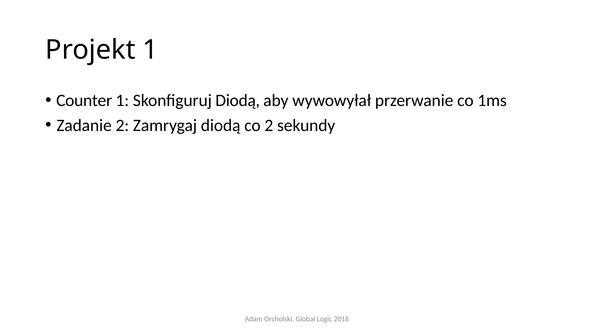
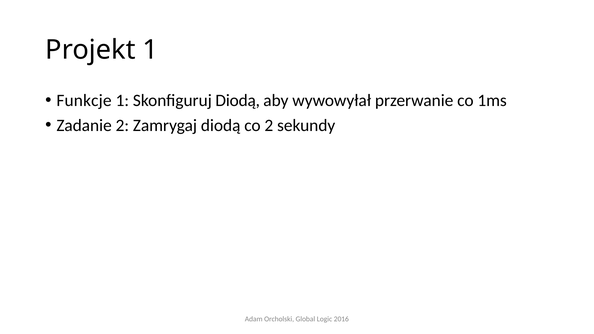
Counter: Counter -> Funkcje (84, 100)
